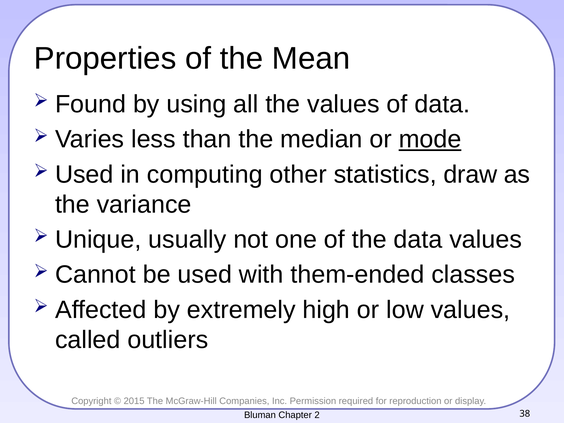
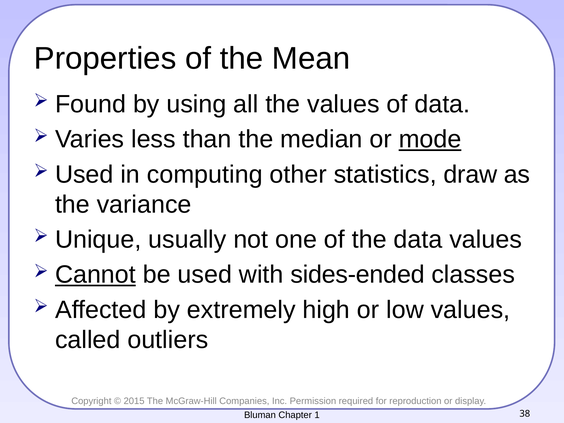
Cannot underline: none -> present (95, 275)
them-ended: them-ended -> sides-ended (358, 275)
2: 2 -> 1 (317, 415)
